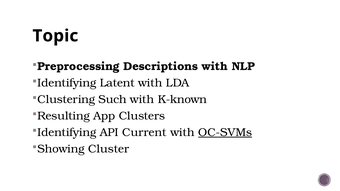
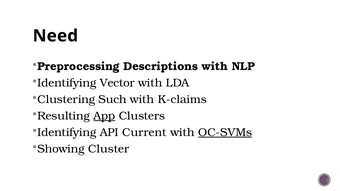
Topic: Topic -> Need (55, 36)
Latent: Latent -> Vector (117, 83)
K-known: K-known -> K-claims (182, 99)
App underline: none -> present (104, 116)
